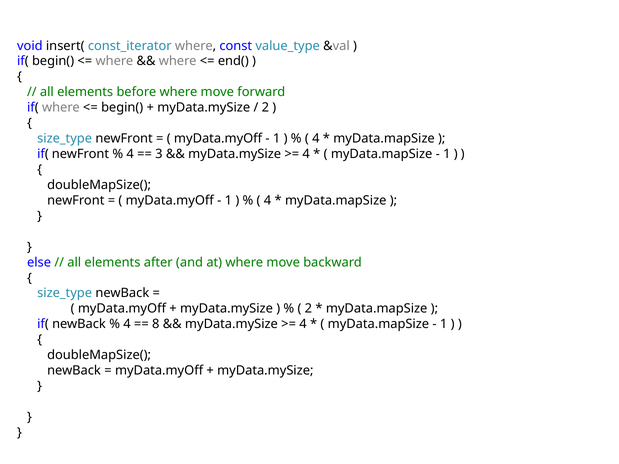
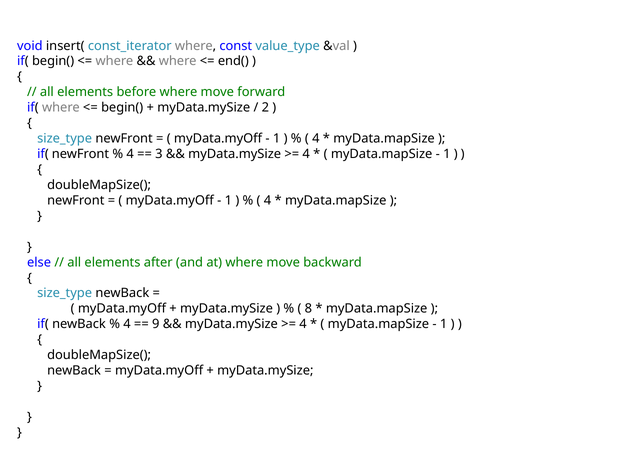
2: 2 -> 8 (308, 309)
8: 8 -> 9 (156, 324)
